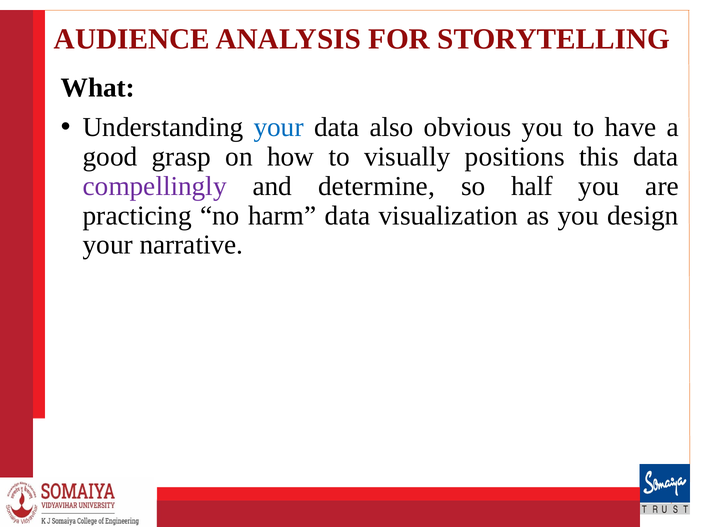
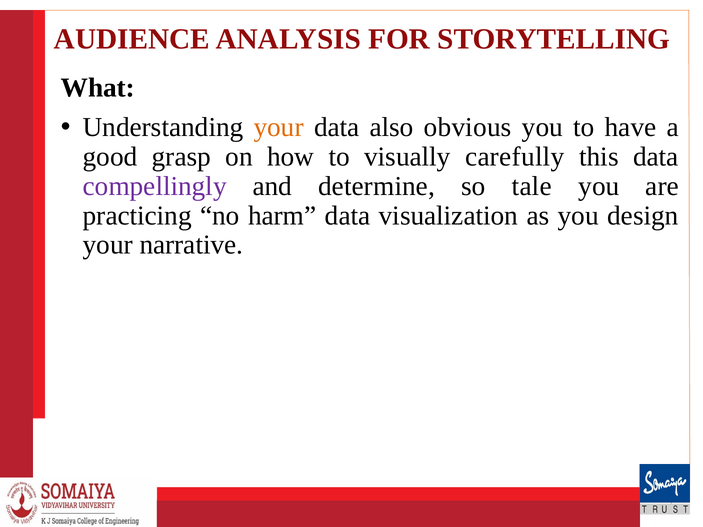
your colour: blue -> orange (279, 127)
positions: positions -> carefully (515, 157)
half: half -> tale (532, 186)
